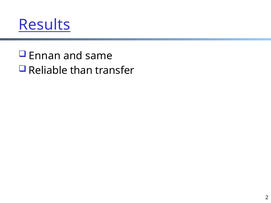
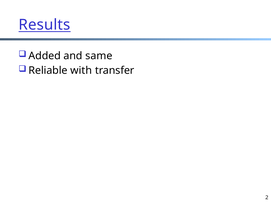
Ennan: Ennan -> Added (45, 56)
than: than -> with (81, 71)
